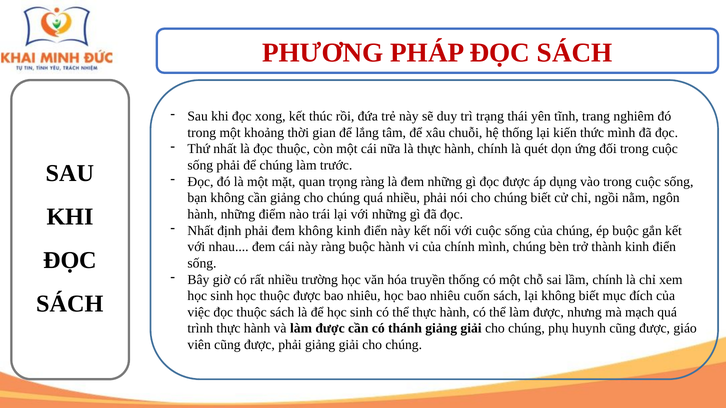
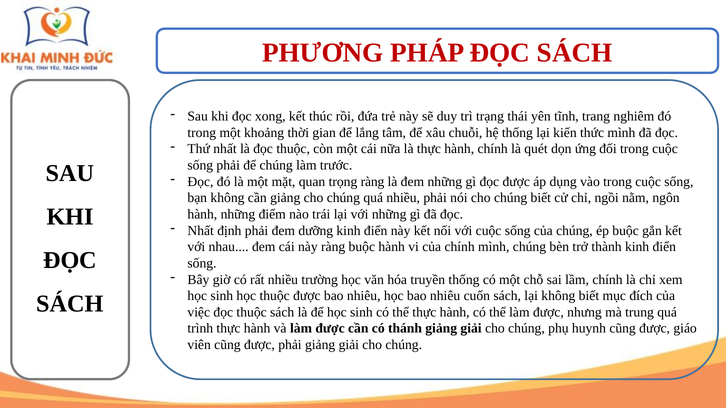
đem không: không -> dưỡng (316, 231)
mạch: mạch -> trung (640, 312)
